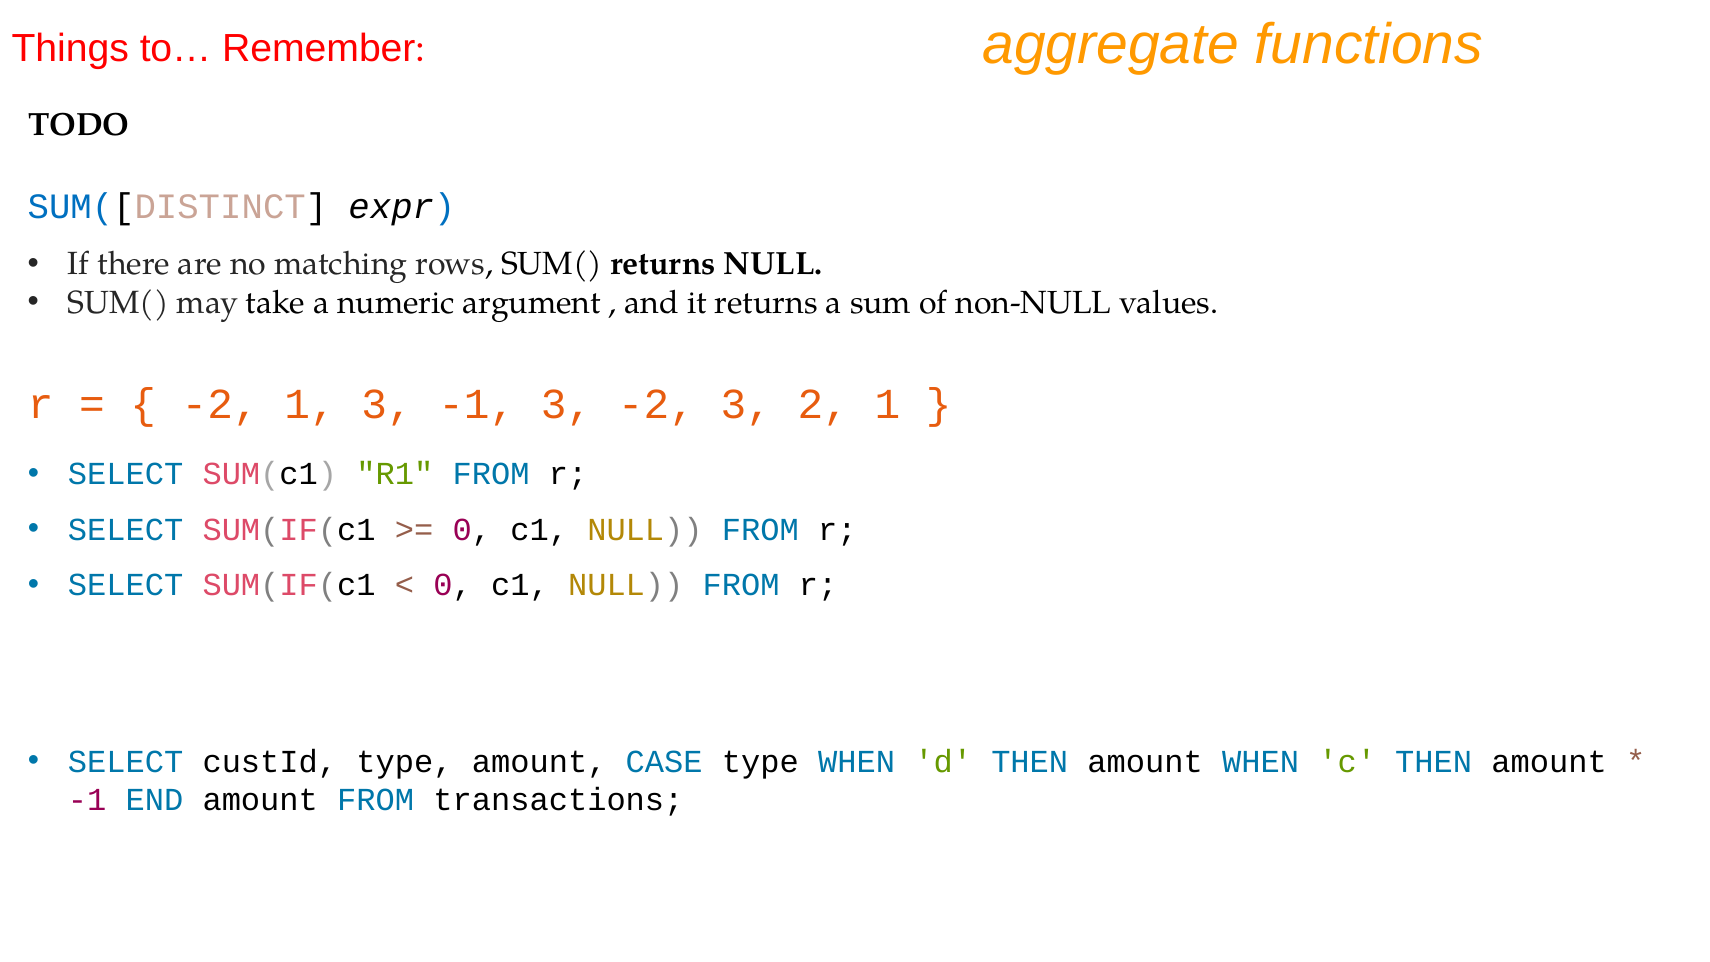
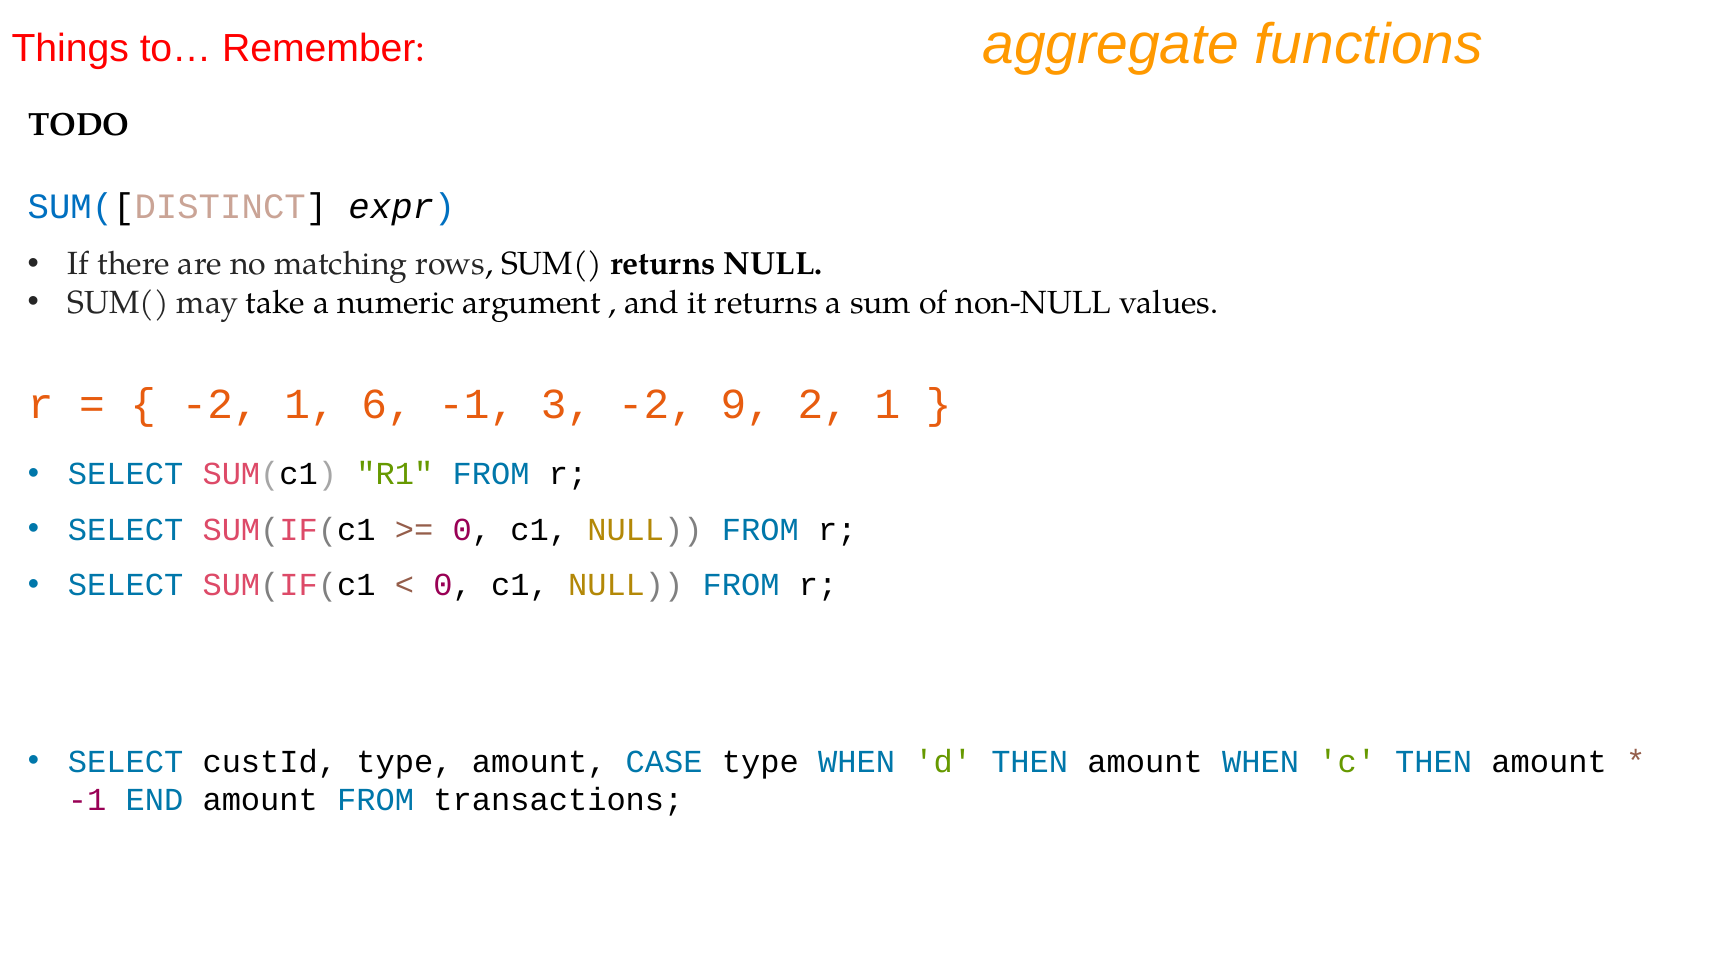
1 3: 3 -> 6 (387, 404)
-2 3: 3 -> 9 (746, 404)
